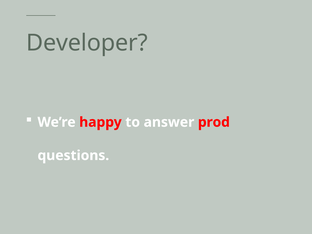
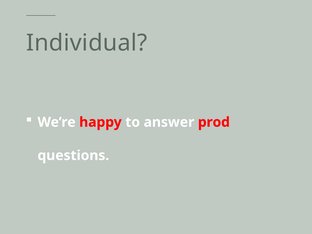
Developer: Developer -> Individual (87, 43)
